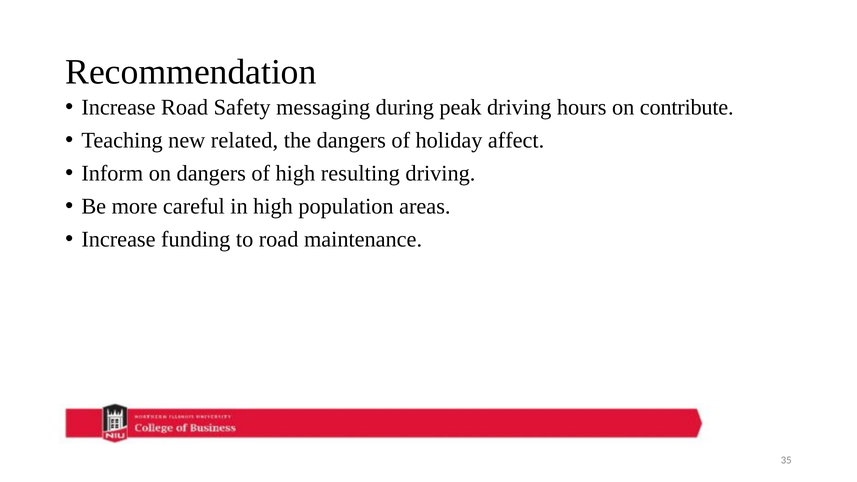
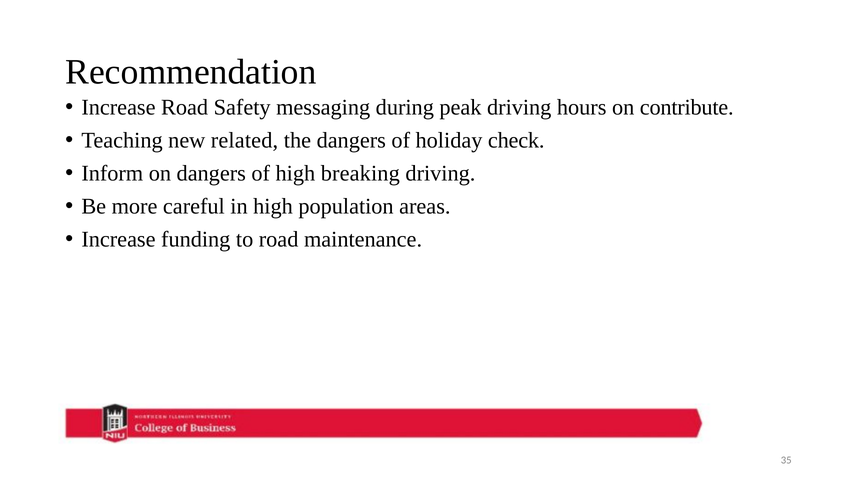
affect: affect -> check (516, 140)
resulting: resulting -> breaking (360, 173)
